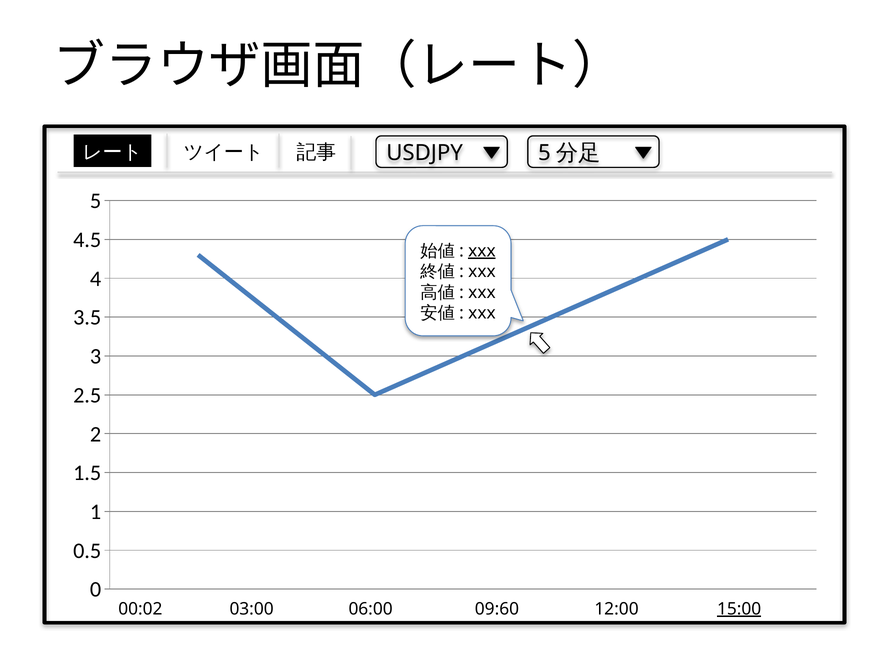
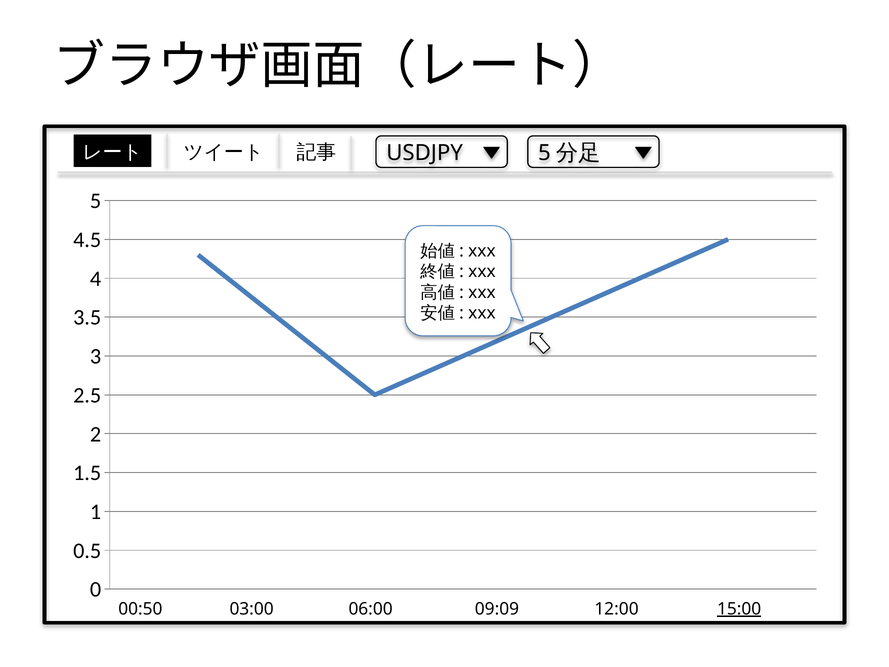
xxx underline: present -> none (482, 251)
00:02: 00:02 -> 00:50 (140, 609)
09:60: 09:60 -> 09:09 (497, 609)
